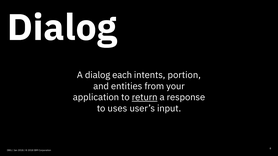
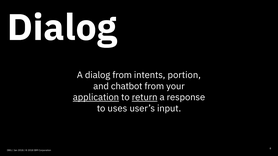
dialog each: each -> from (122, 75)
entities: entities -> chatbot (127, 86)
application underline: none -> present (96, 98)
